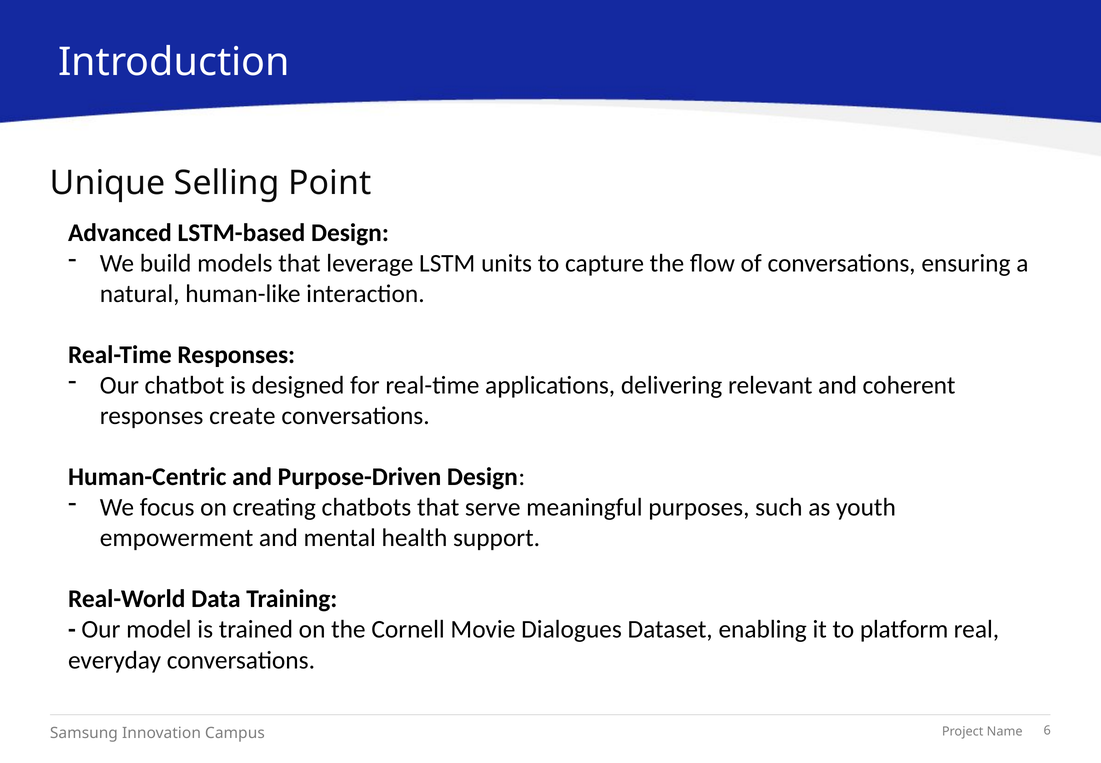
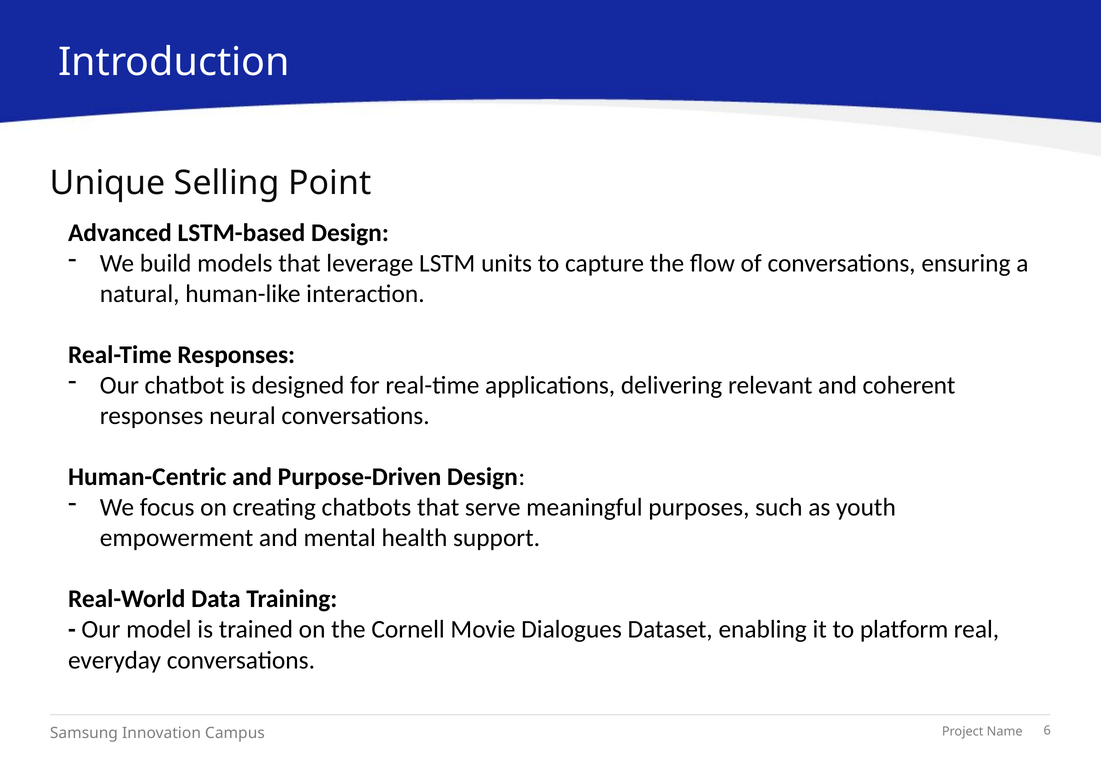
create: create -> neural (242, 416)
